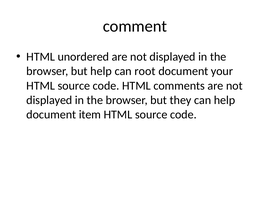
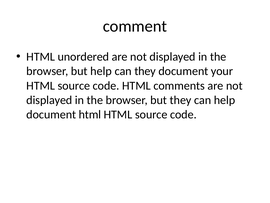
can root: root -> they (145, 71)
document item: item -> html (90, 114)
